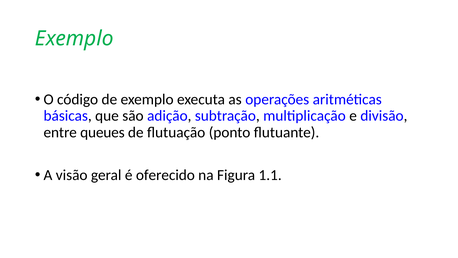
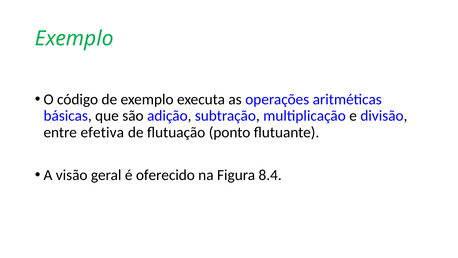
queues: queues -> efetiva (102, 132)
1.1: 1.1 -> 8.4 (270, 175)
